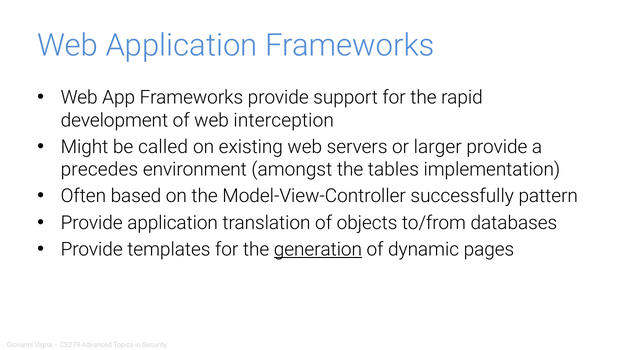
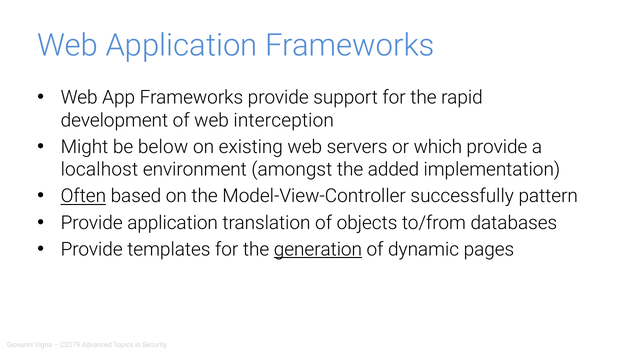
called: called -> below (163, 147)
larger: larger -> which (438, 147)
precedes: precedes -> localhost (99, 170)
tables: tables -> added (393, 170)
Often underline: none -> present (83, 196)
